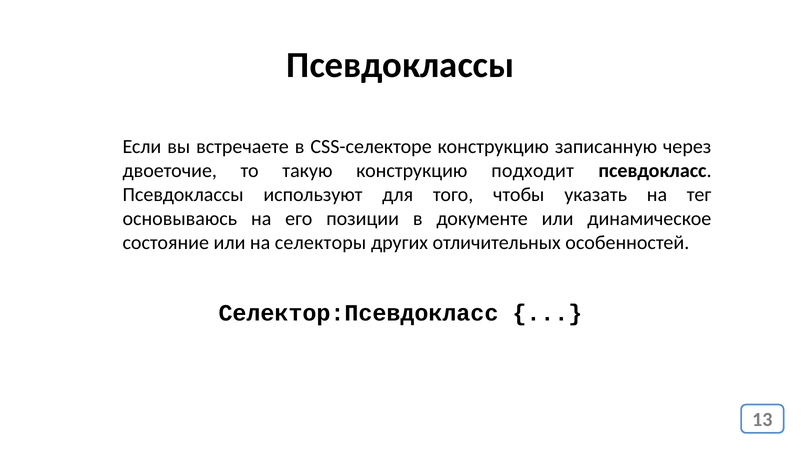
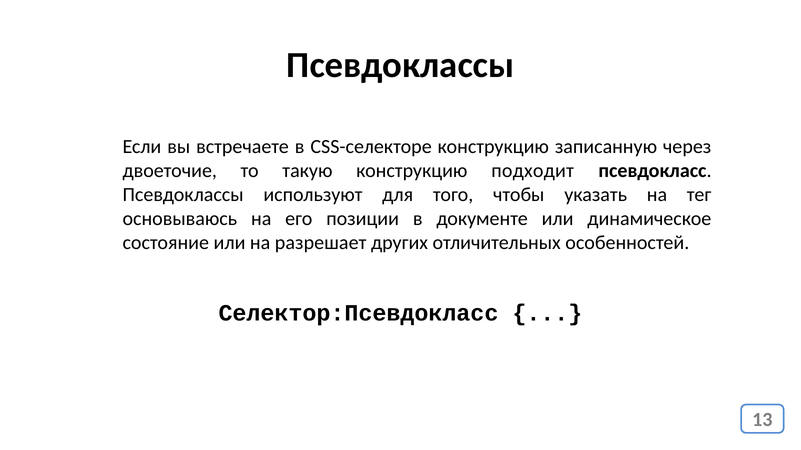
селекторы: селекторы -> разрешает (321, 243)
